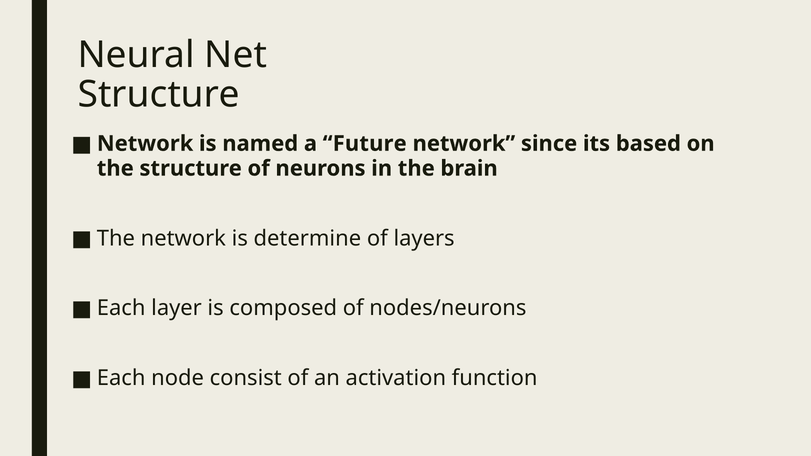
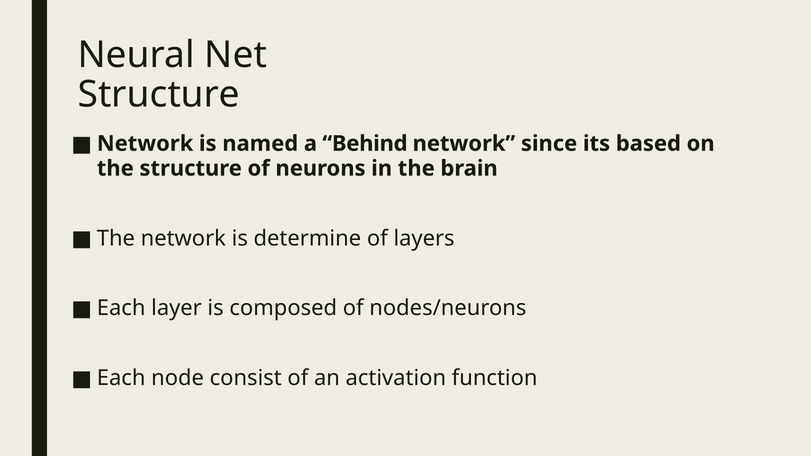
Future: Future -> Behind (365, 144)
